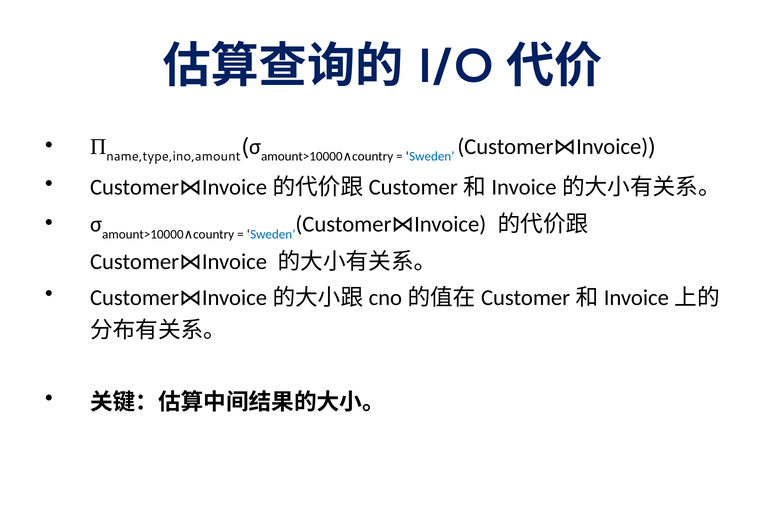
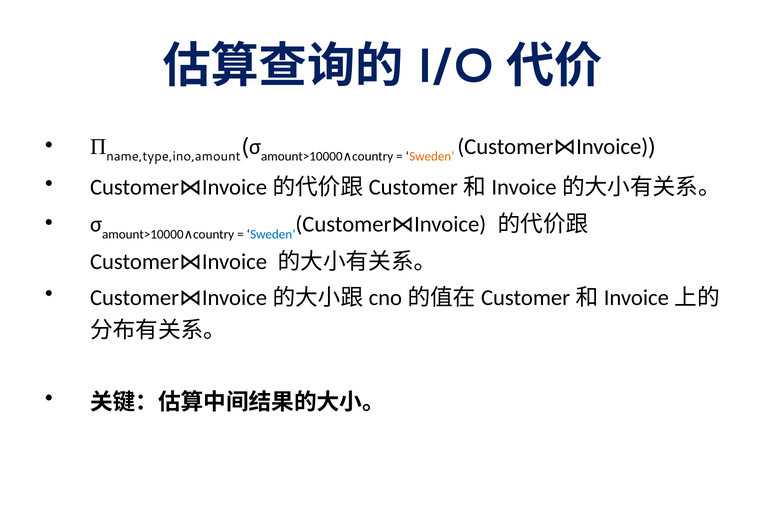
Sweden colour: blue -> orange (432, 157)
